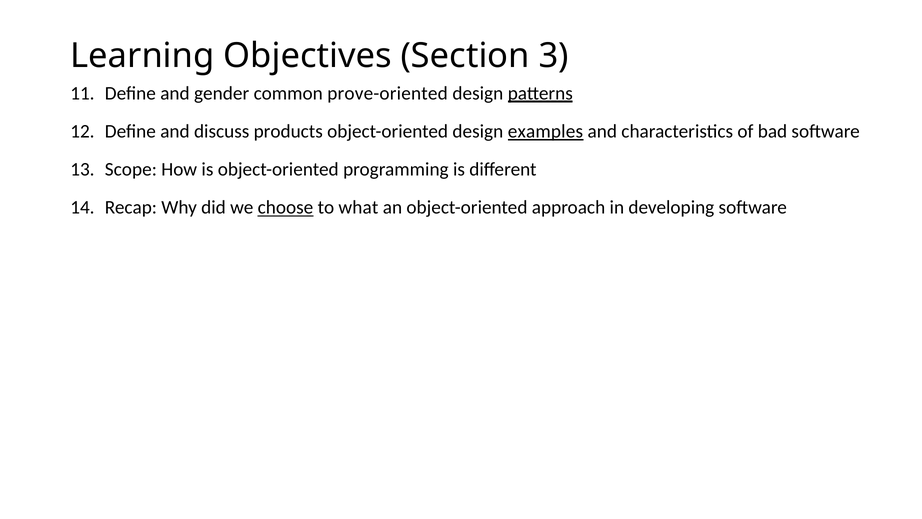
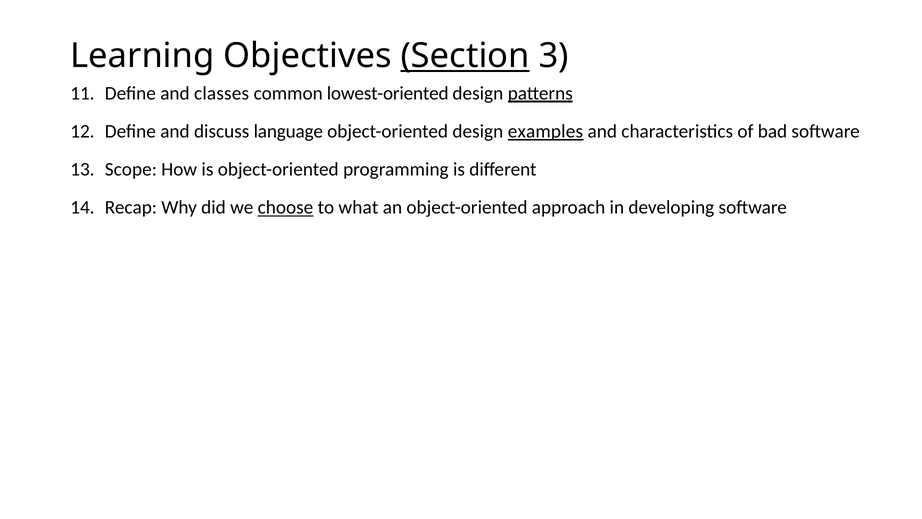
Section underline: none -> present (465, 56)
gender: gender -> classes (222, 93)
prove-oriented: prove-oriented -> lowest-oriented (388, 93)
products: products -> language (288, 131)
